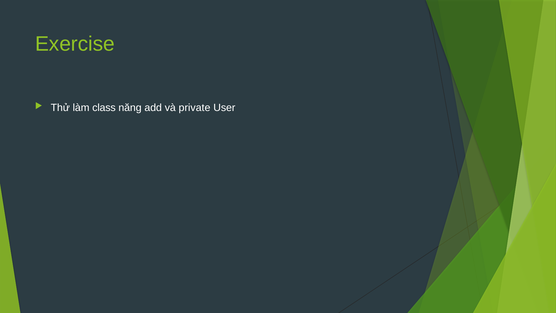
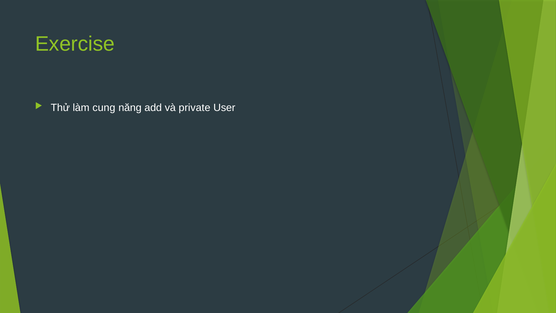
class: class -> cung (104, 108)
